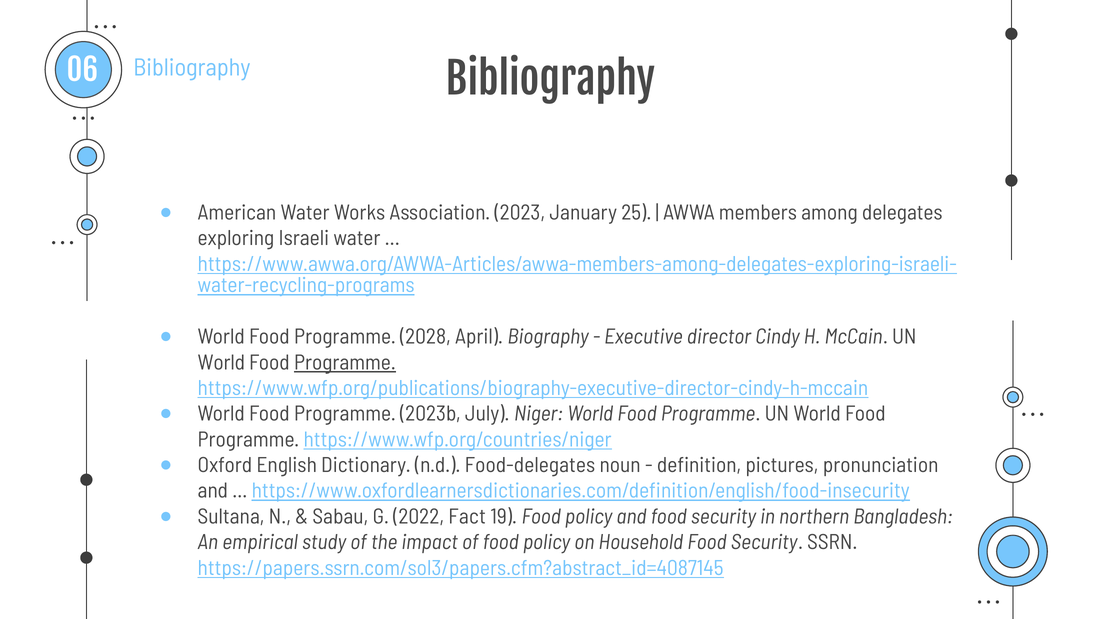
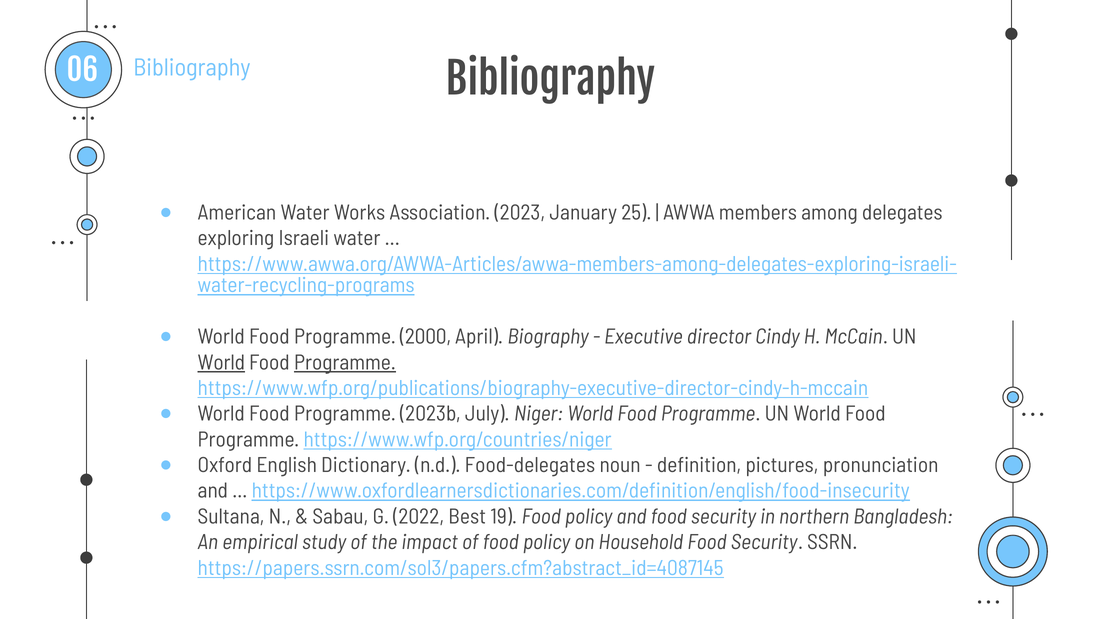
2028: 2028 -> 2000 (426, 337)
World underline: none -> present (221, 362)
Fact: Fact -> Best (467, 516)
